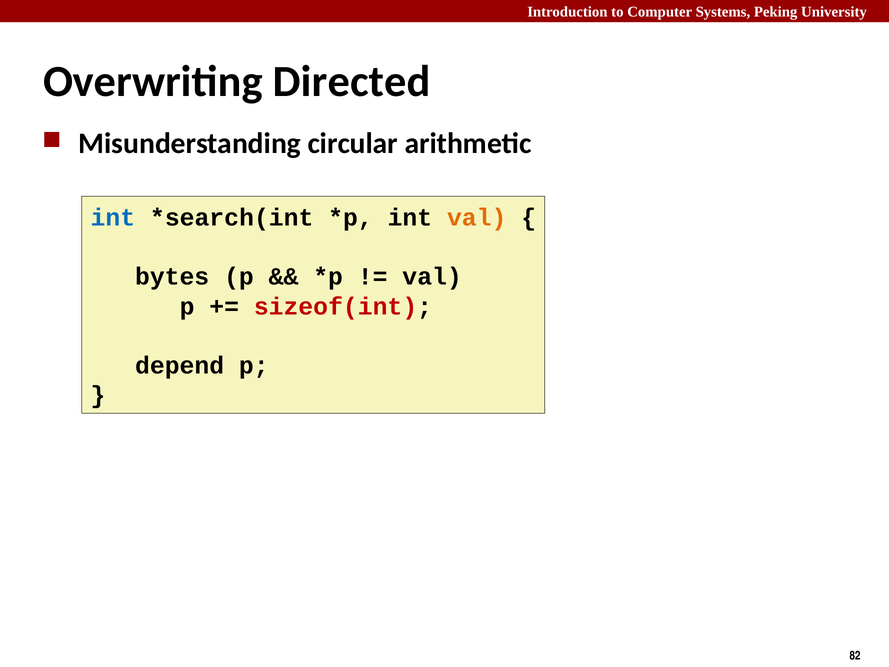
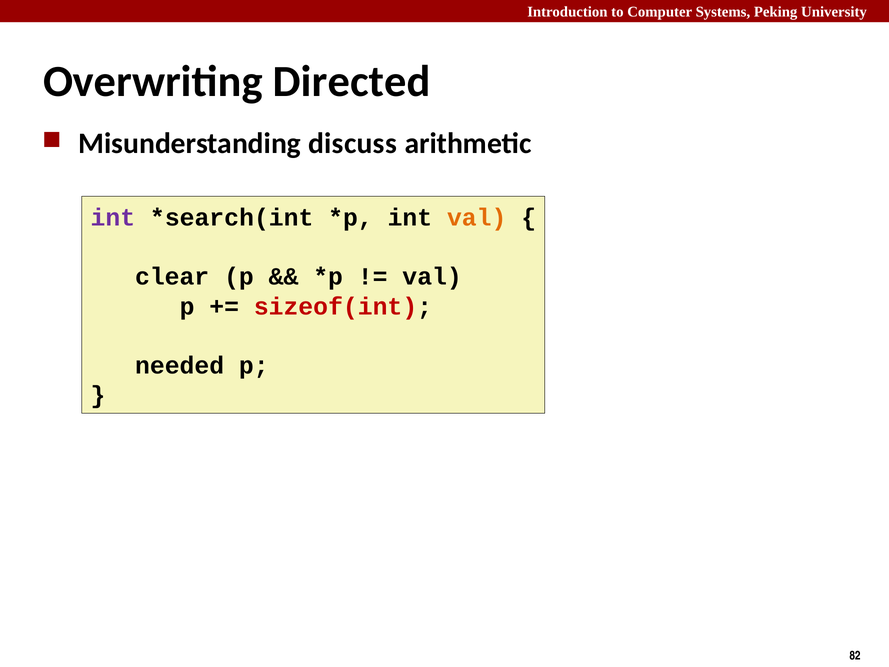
circular: circular -> discuss (353, 143)
int colour: blue -> purple (113, 217)
bytes: bytes -> clear (172, 277)
depend: depend -> needed (180, 366)
